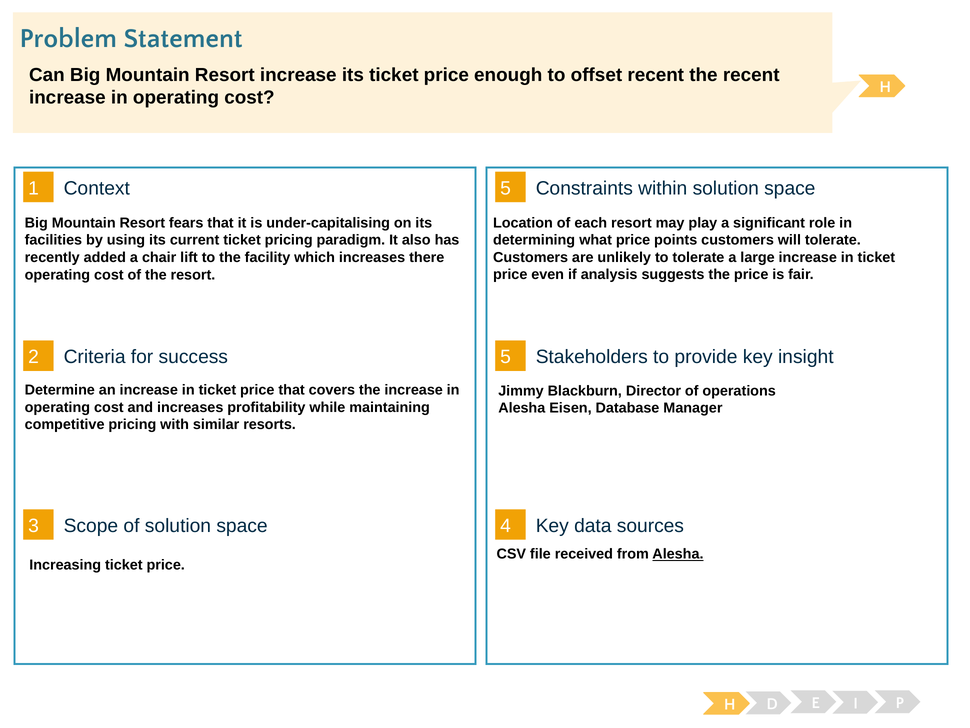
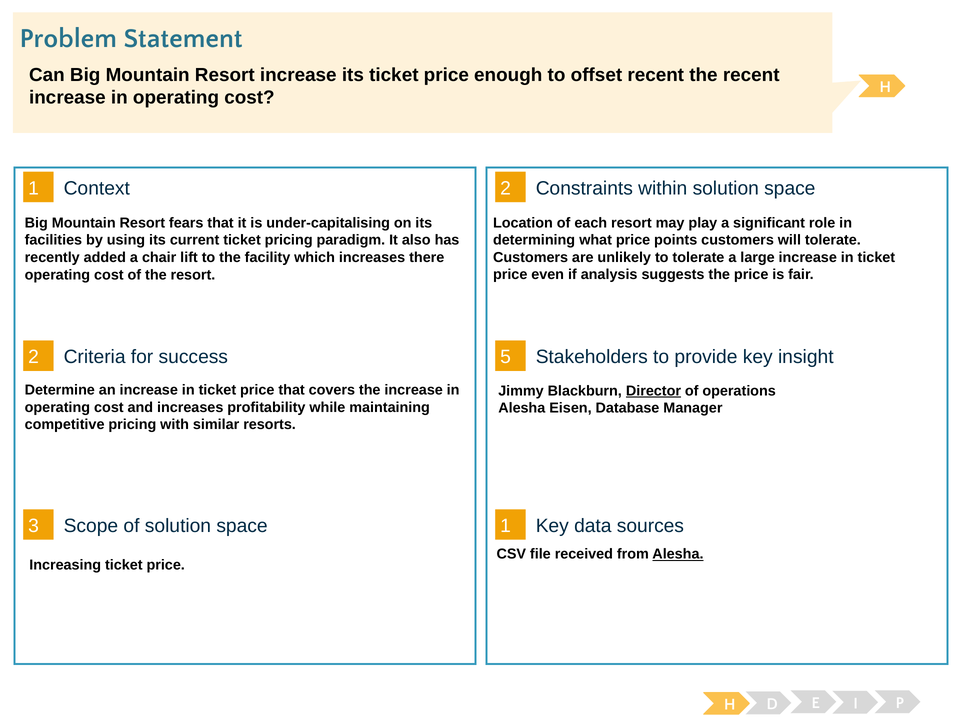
1 5: 5 -> 2 (506, 188)
Director underline: none -> present (653, 391)
3 4: 4 -> 1 (506, 525)
